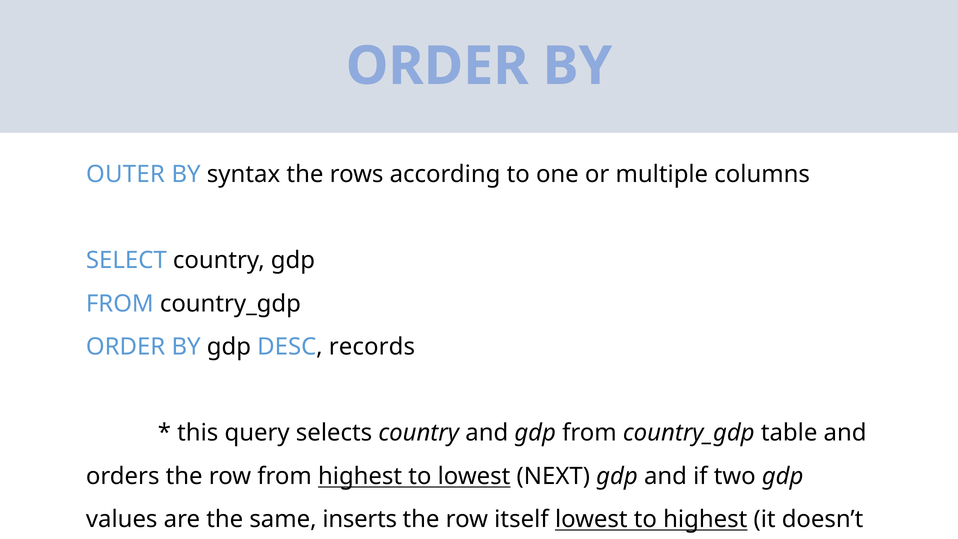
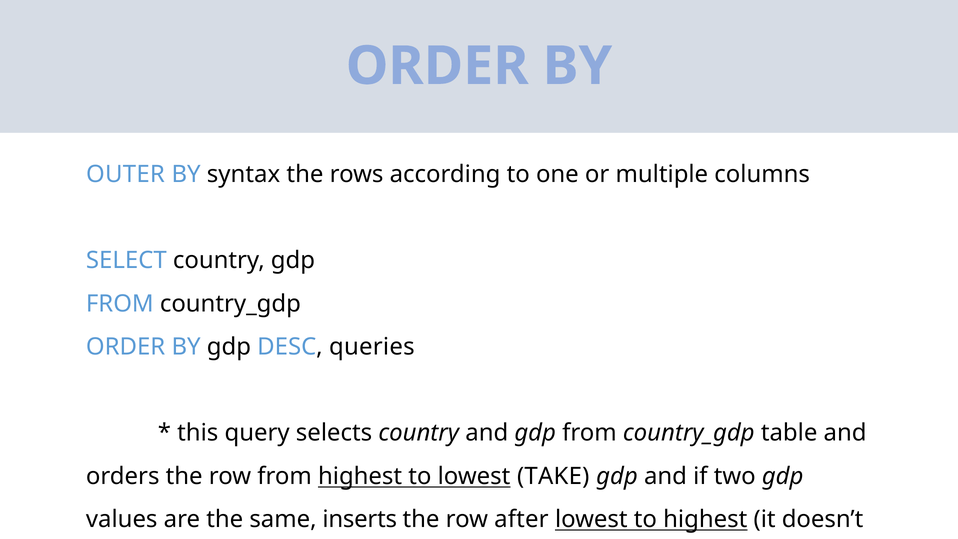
records: records -> queries (372, 347)
NEXT: NEXT -> TAKE (553, 476)
itself: itself -> after (521, 519)
